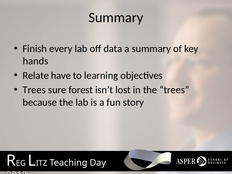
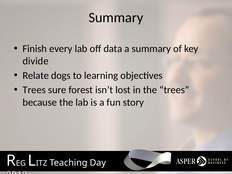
hands: hands -> divide (36, 61)
have: have -> dogs (61, 75)
